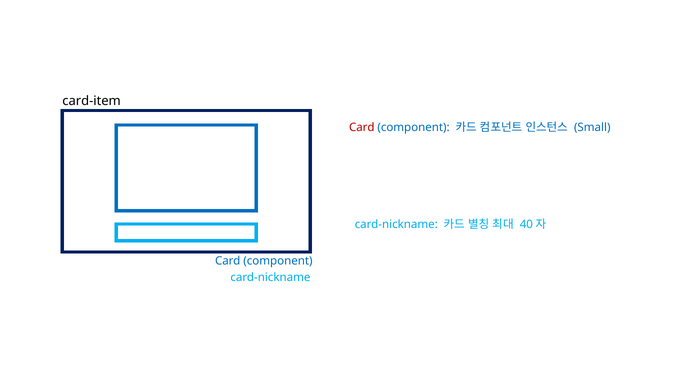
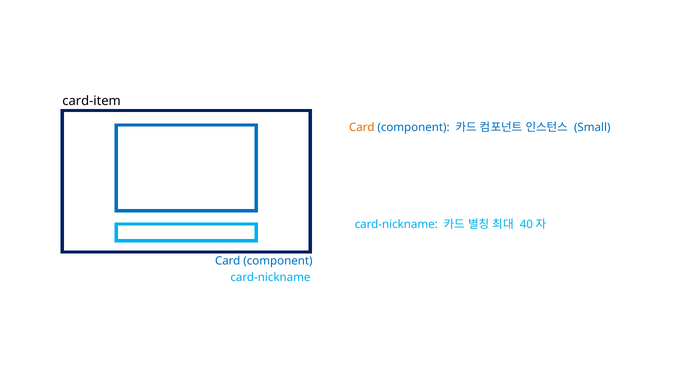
Card colour: red -> orange (362, 128)
